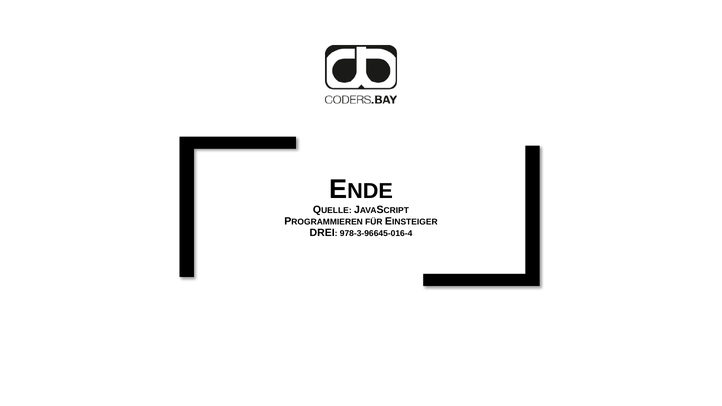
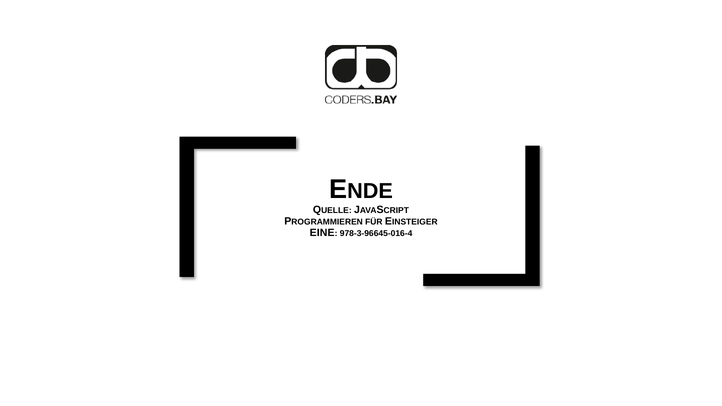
DREI: DREI -> EINE (322, 233)
